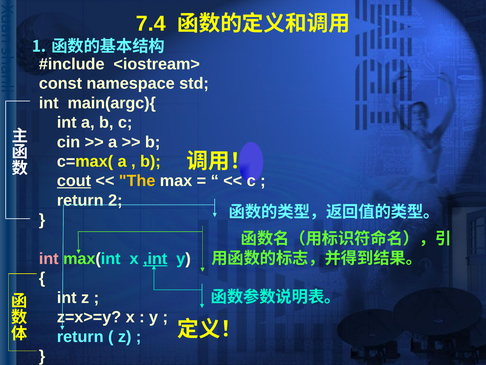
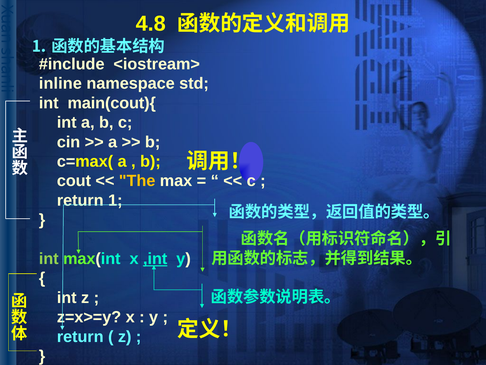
7.4: 7.4 -> 4.8 (151, 24)
const: const -> inline (60, 83)
main(argc){: main(argc){ -> main(cout){ (112, 103)
cout underline: present -> none (74, 181)
2: 2 -> 1 (115, 200)
int colour: pink -> light green (49, 258)
